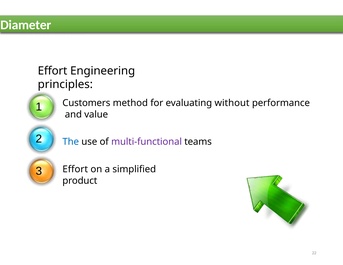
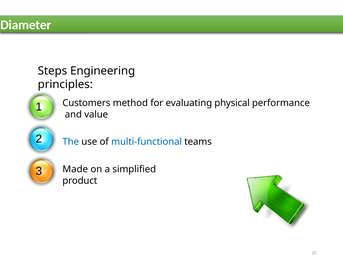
Effort: Effort -> Steps (52, 71)
without: without -> physical (232, 103)
multi-functional colour: purple -> blue (147, 142)
Effort: Effort -> Made (75, 169)
